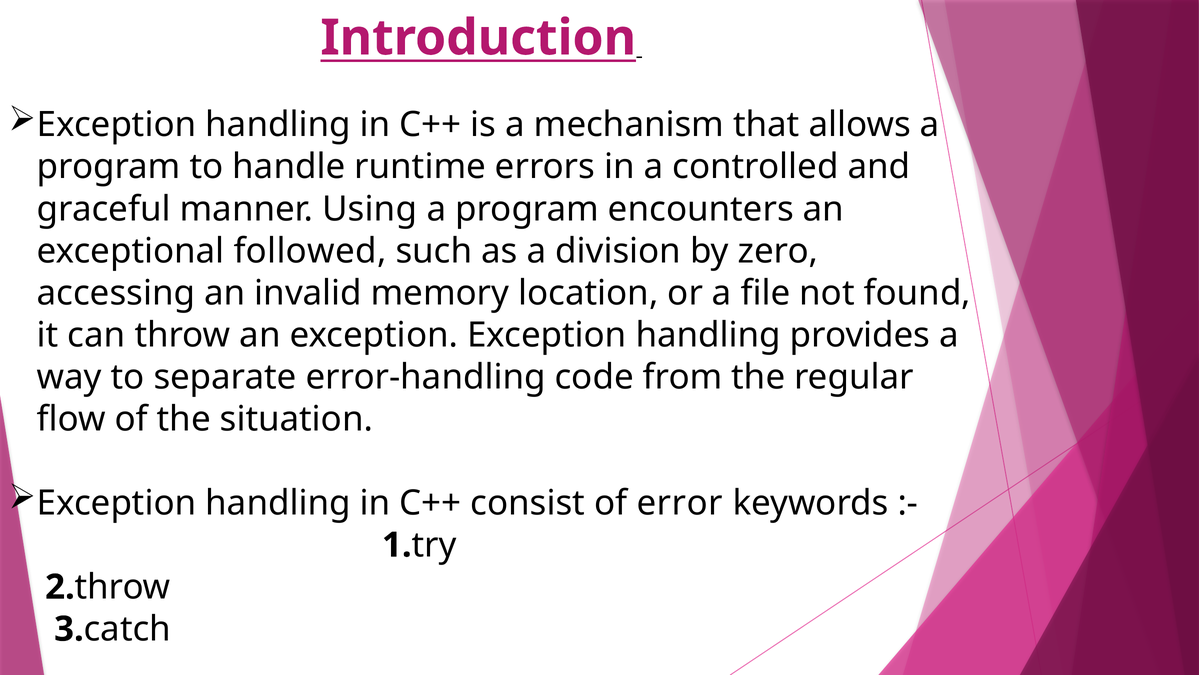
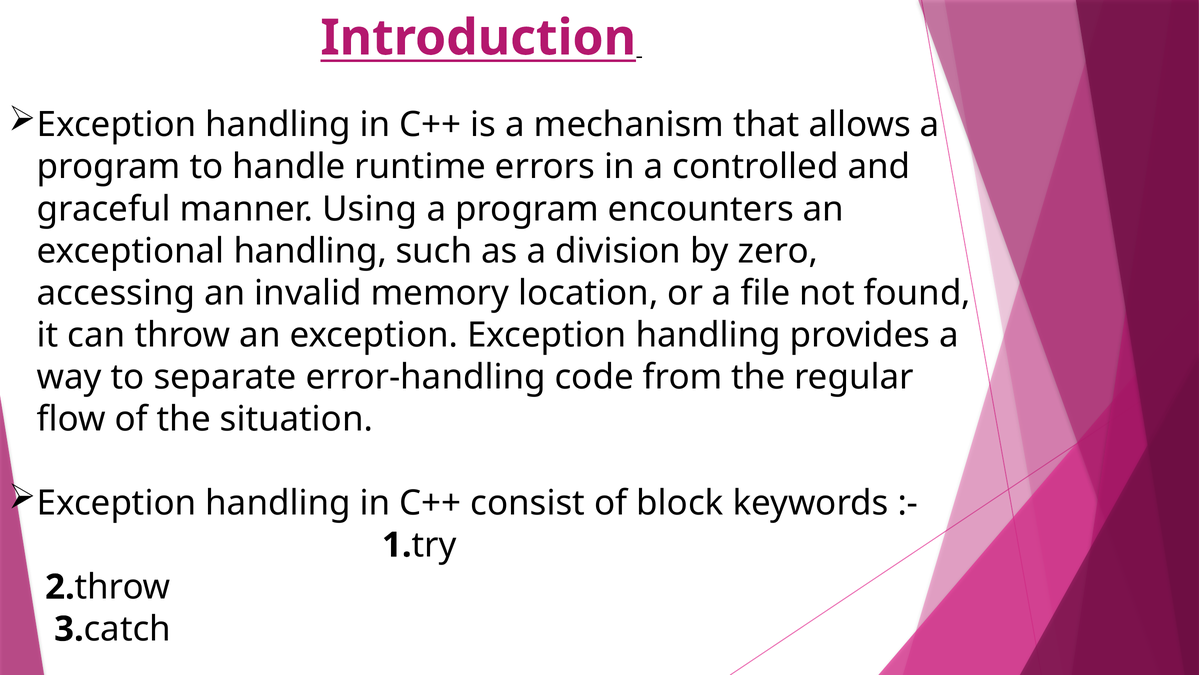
exceptional followed: followed -> handling (310, 251)
error: error -> block (680, 503)
